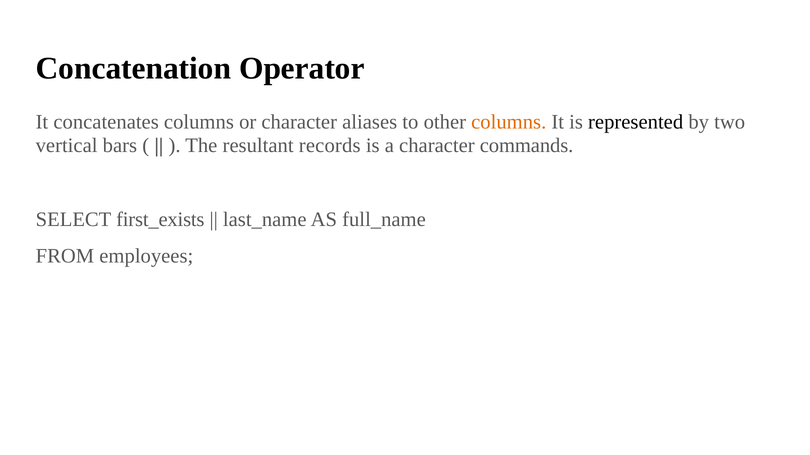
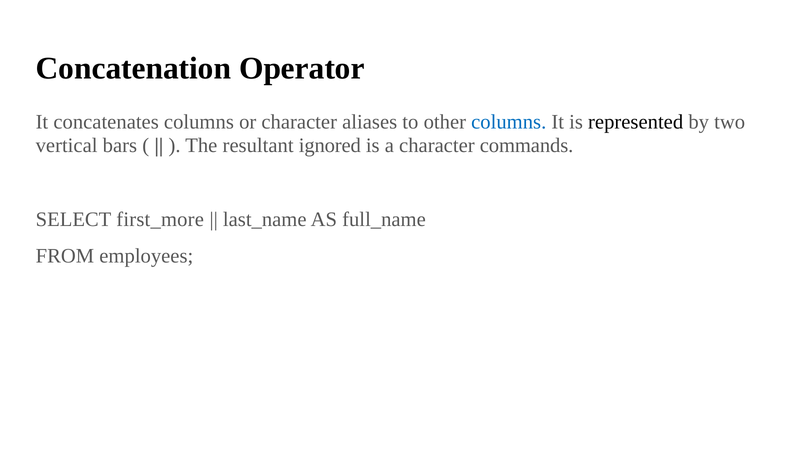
columns colour: orange -> blue (509, 122)
records: records -> ignored (330, 146)
first_exists: first_exists -> first_more (160, 220)
